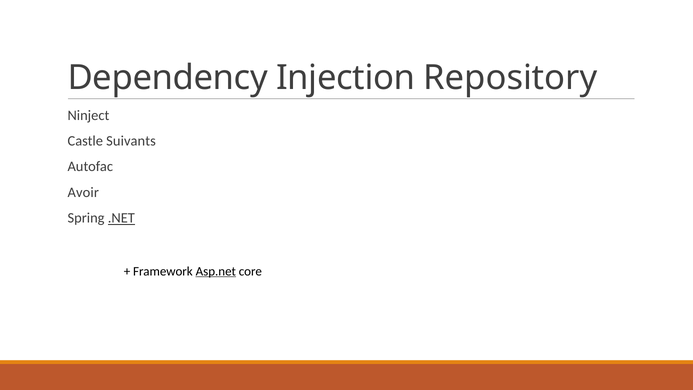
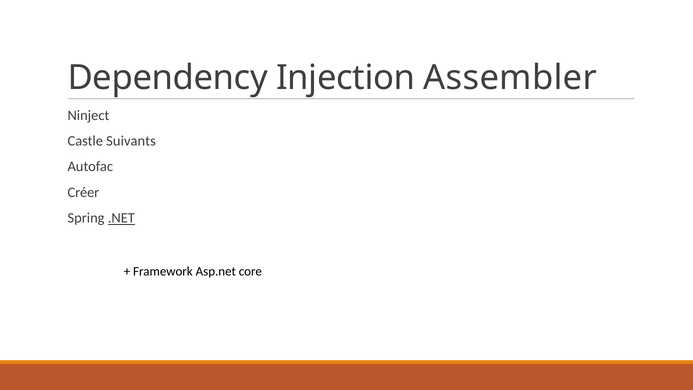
Repository: Repository -> Assembler (510, 78)
Avoir: Avoir -> Créer (83, 192)
Asp.net underline: present -> none (216, 271)
